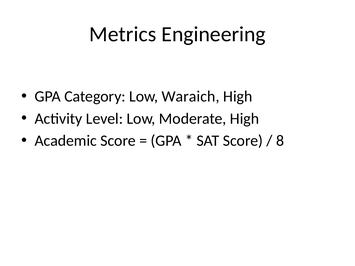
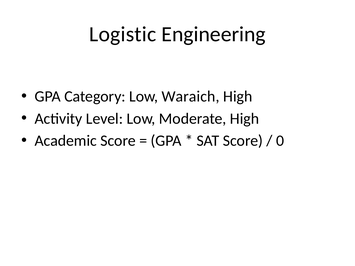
Metrics: Metrics -> Logistic (123, 34)
8: 8 -> 0 (280, 141)
